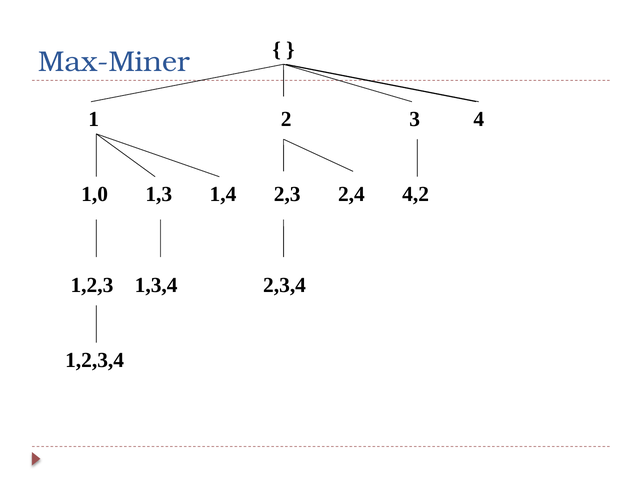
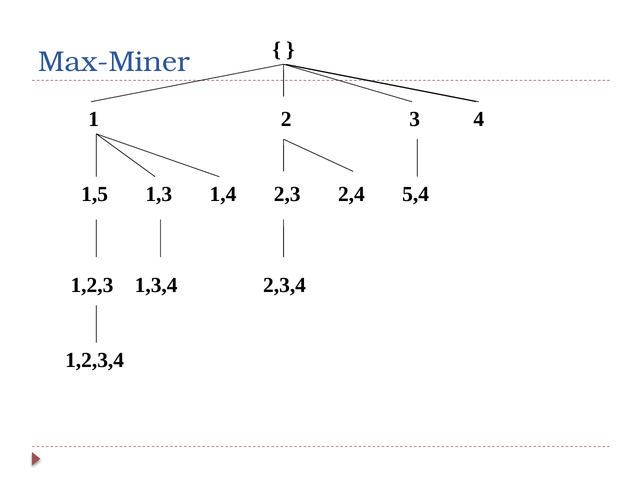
1,0: 1,0 -> 1,5 (95, 194)
4,2: 4,2 -> 5,4 (416, 194)
